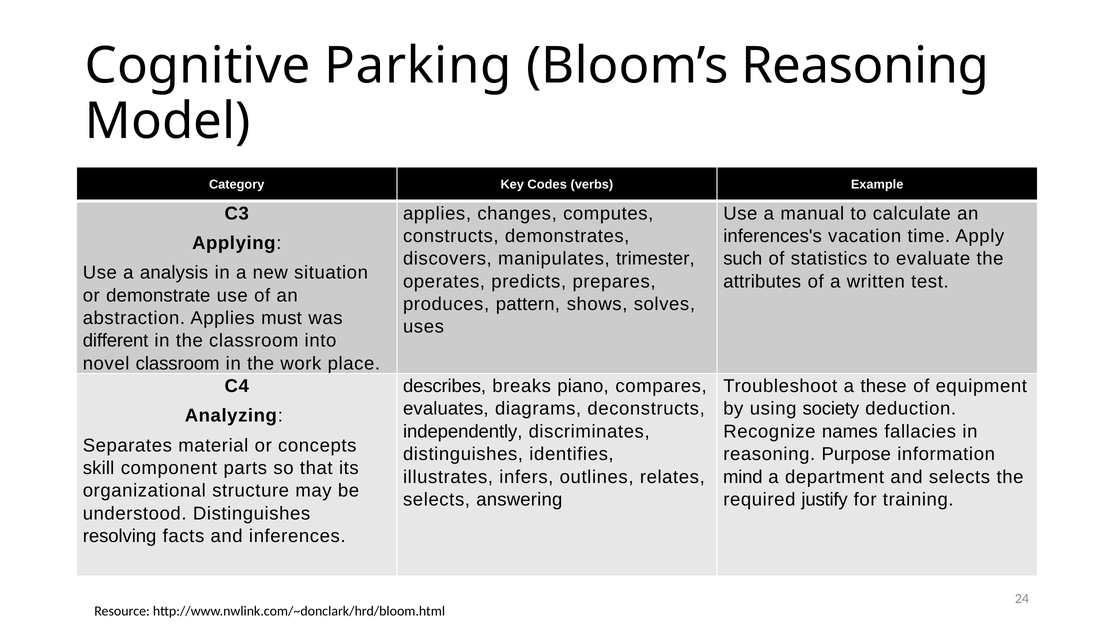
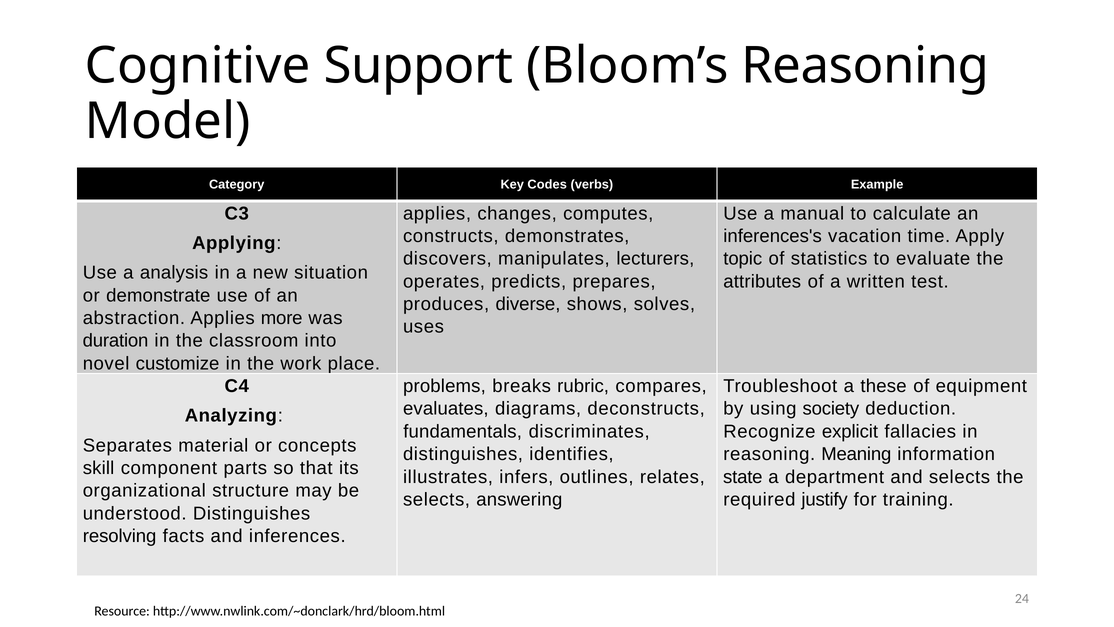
Parking: Parking -> Support (419, 66)
trimester: trimester -> lecturers (655, 259)
such: such -> topic (743, 259)
pattern: pattern -> diverse (528, 304)
must: must -> more (282, 318)
different: different -> duration (116, 341)
novel classroom: classroom -> customize (178, 363)
describes: describes -> problems (444, 386)
piano: piano -> rubric (583, 386)
independently: independently -> fundamentals (463, 431)
names: names -> explicit (850, 431)
Purpose: Purpose -> Meaning (856, 454)
mind: mind -> state (743, 477)
